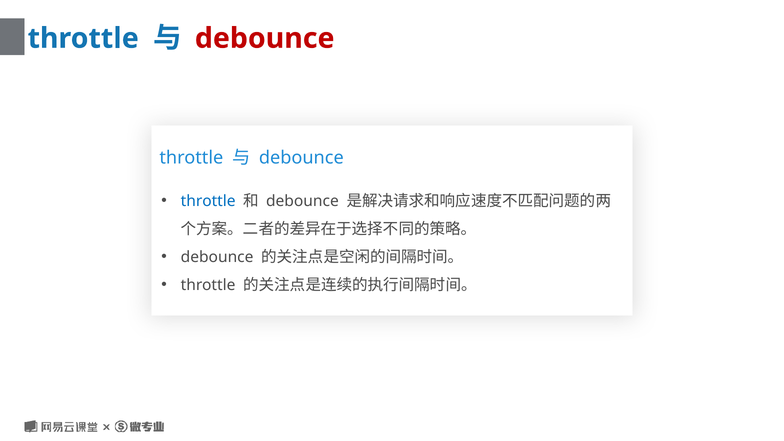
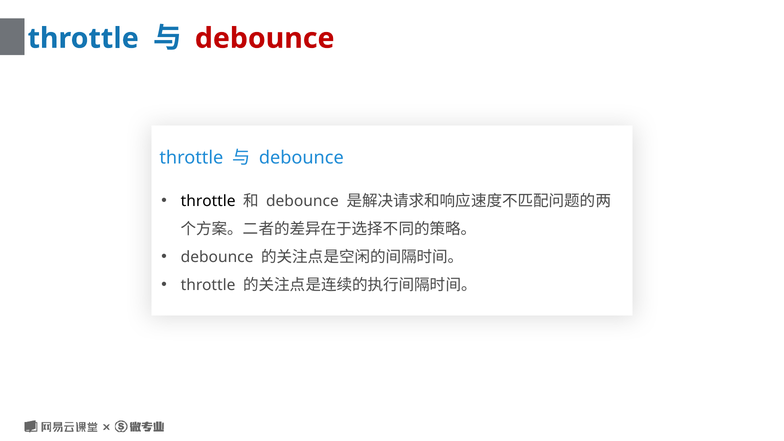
throttle colour: blue -> black (208, 201)
